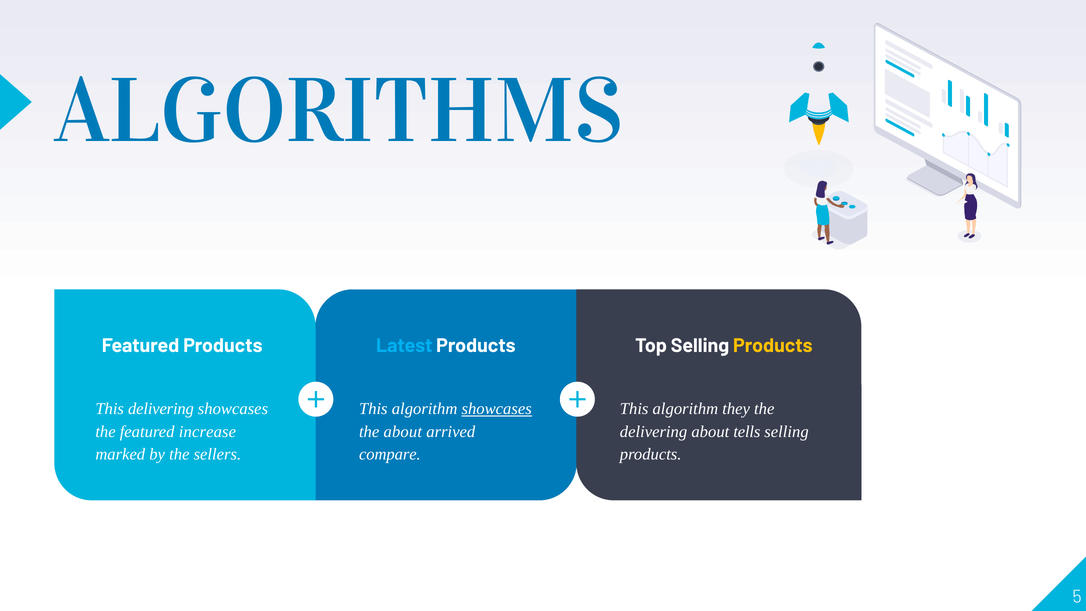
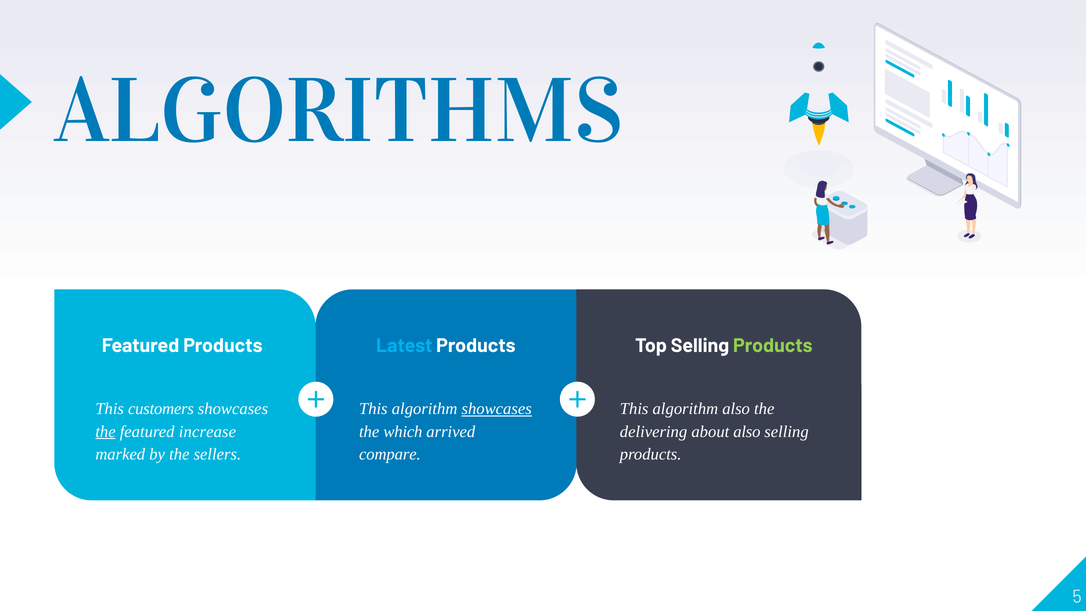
Products colour: yellow -> light green (773, 346)
This delivering: delivering -> customers (161, 409)
algorithm they: they -> also (736, 409)
the underline: none -> present (105, 432)
the about: about -> which (403, 432)
about tells: tells -> also (747, 432)
